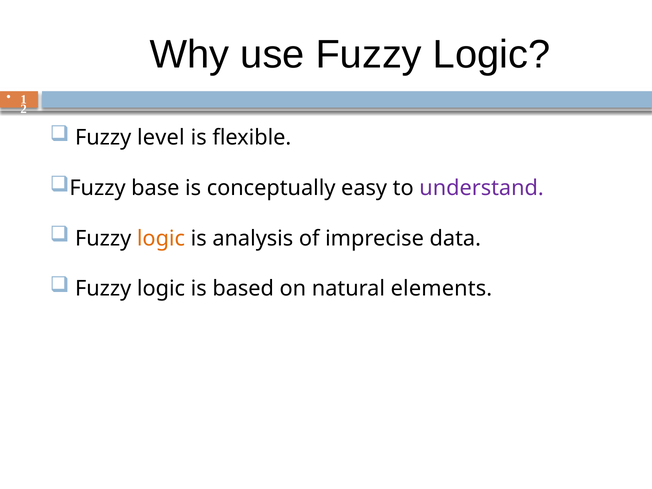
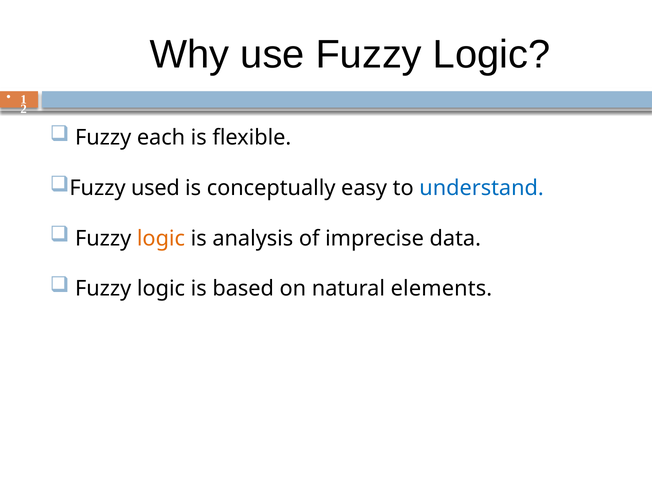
level: level -> each (161, 138)
base: base -> used (155, 188)
understand colour: purple -> blue (482, 188)
